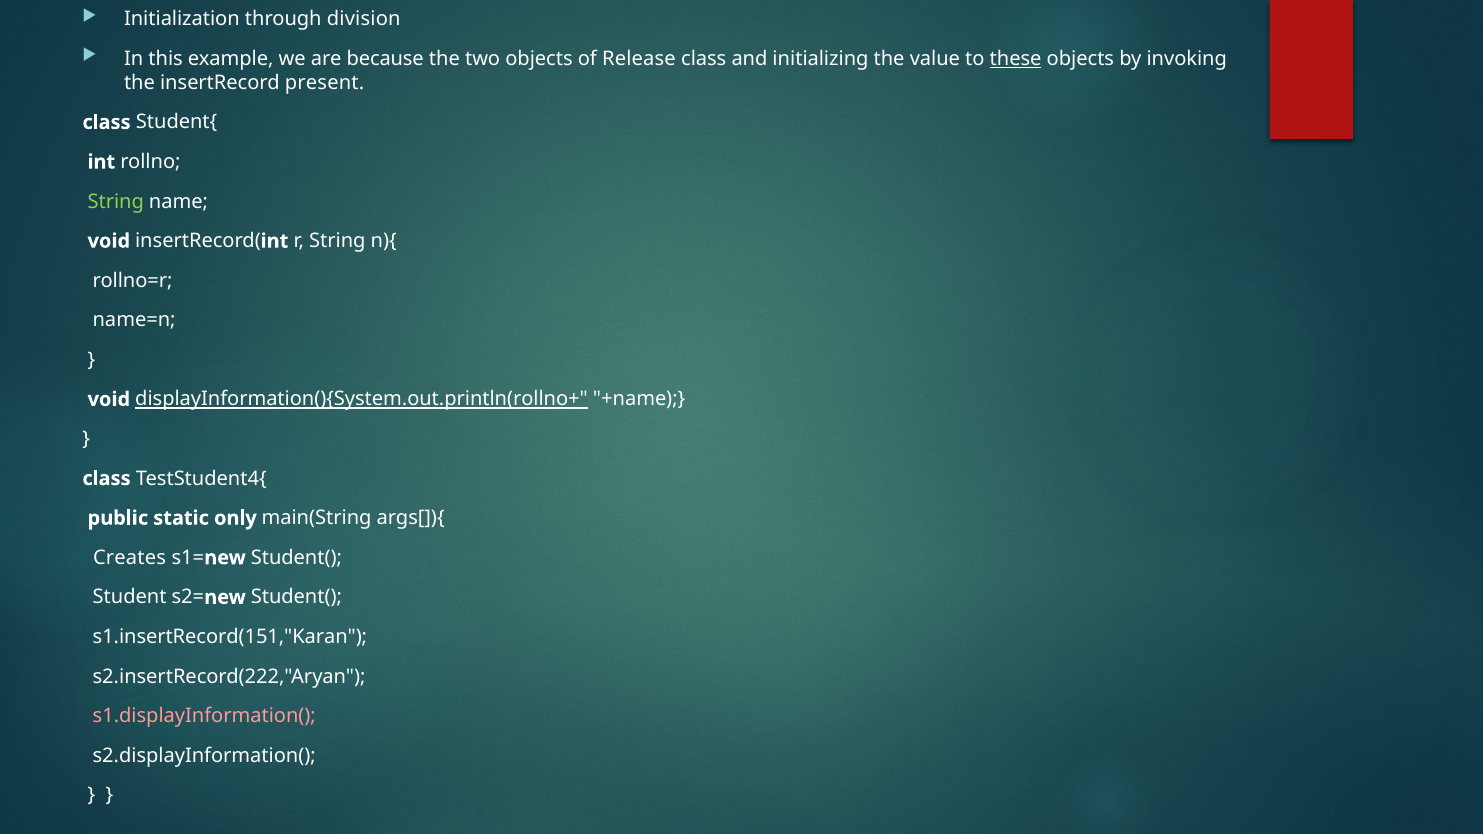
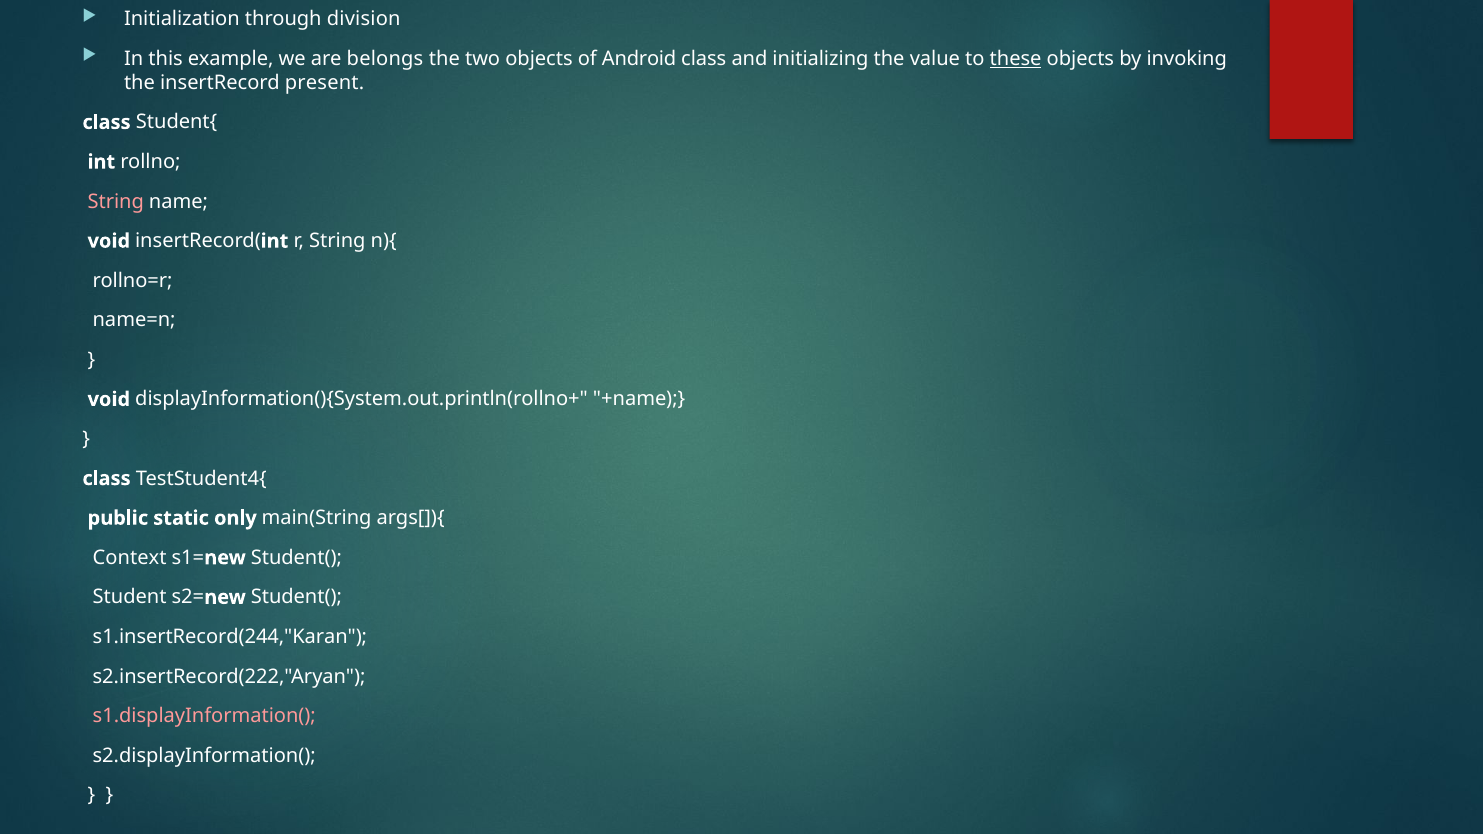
because: because -> belongs (385, 59)
Release: Release -> Android (639, 59)
String colour: light green -> pink (116, 201)
displayInformation(){System.out.println(rollno+ underline: present -> none (362, 399)
Creates: Creates -> Context (130, 558)
s1.insertRecord(151,"Karan: s1.insertRecord(151,"Karan -> s1.insertRecord(244,"Karan (230, 637)
